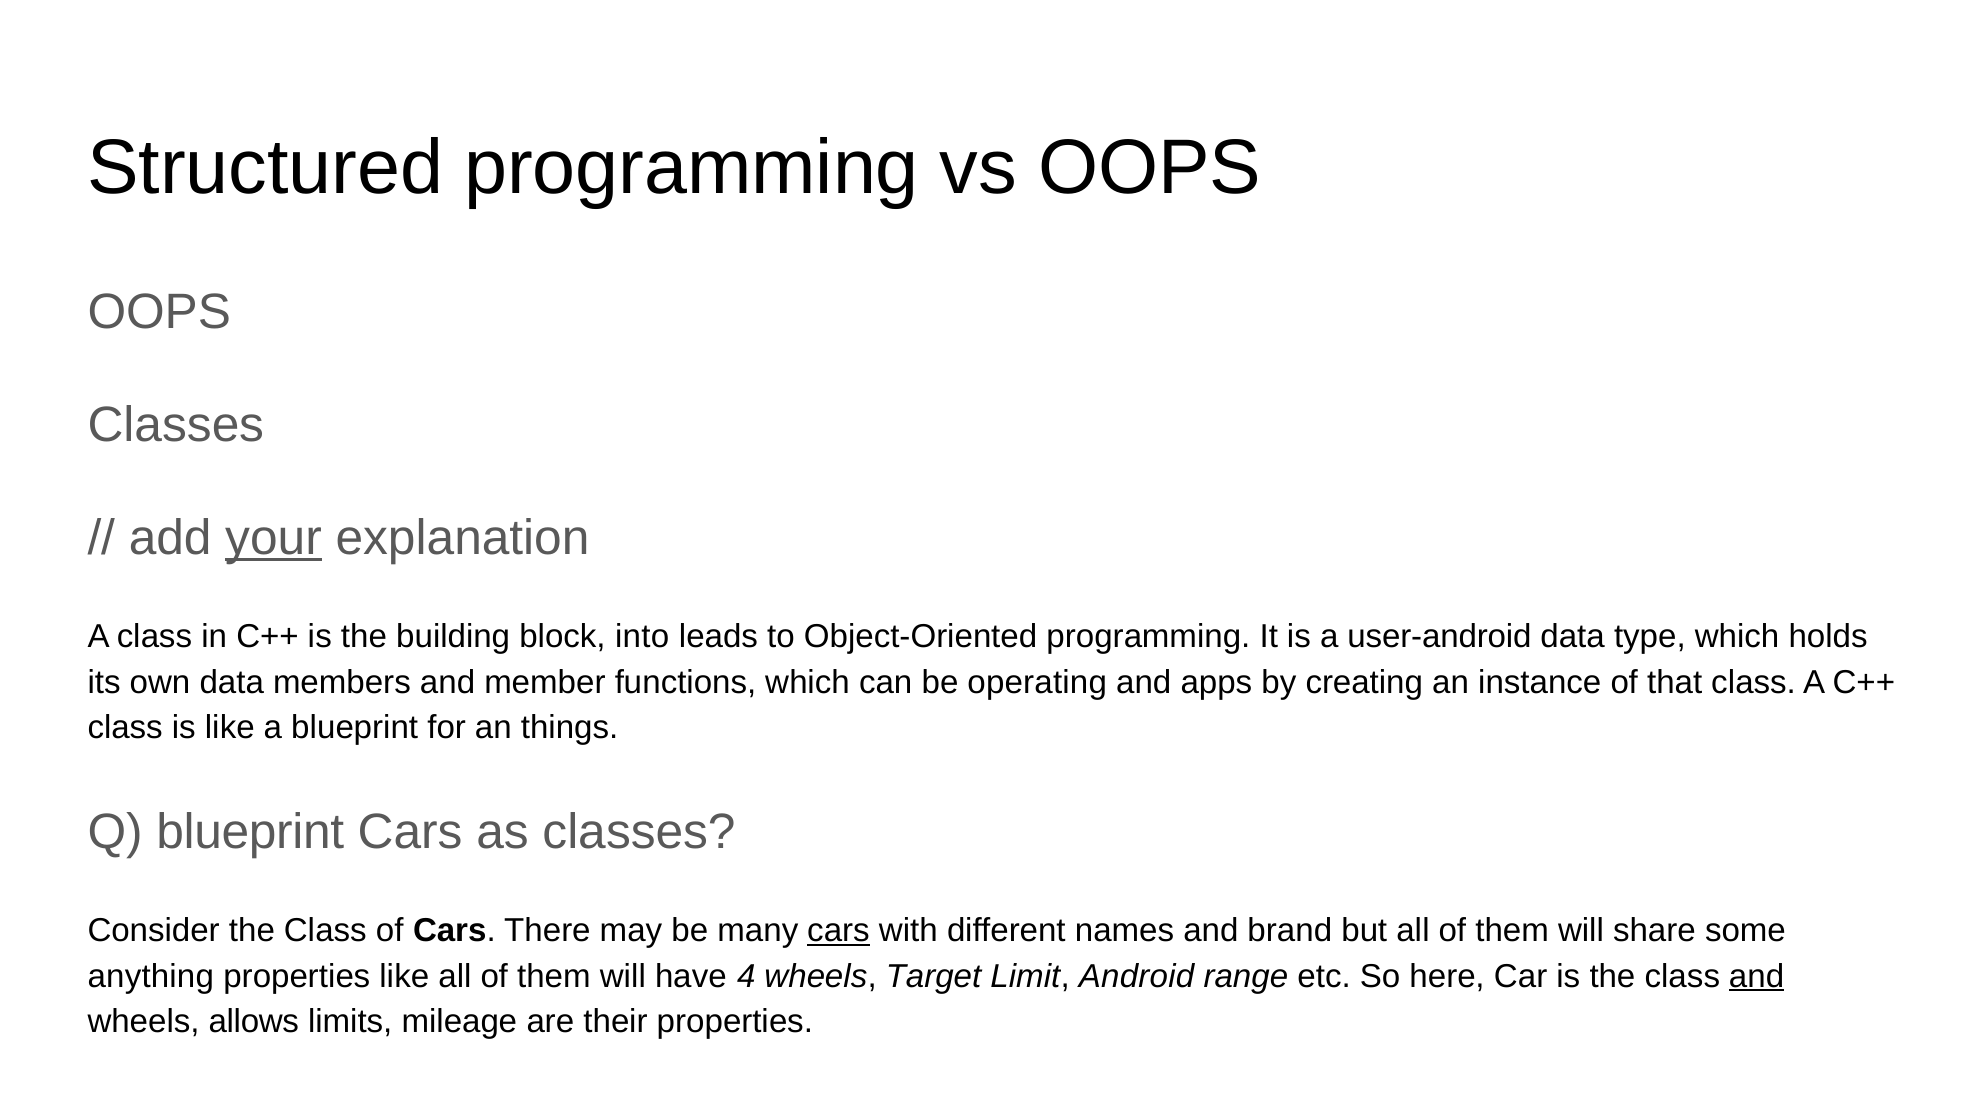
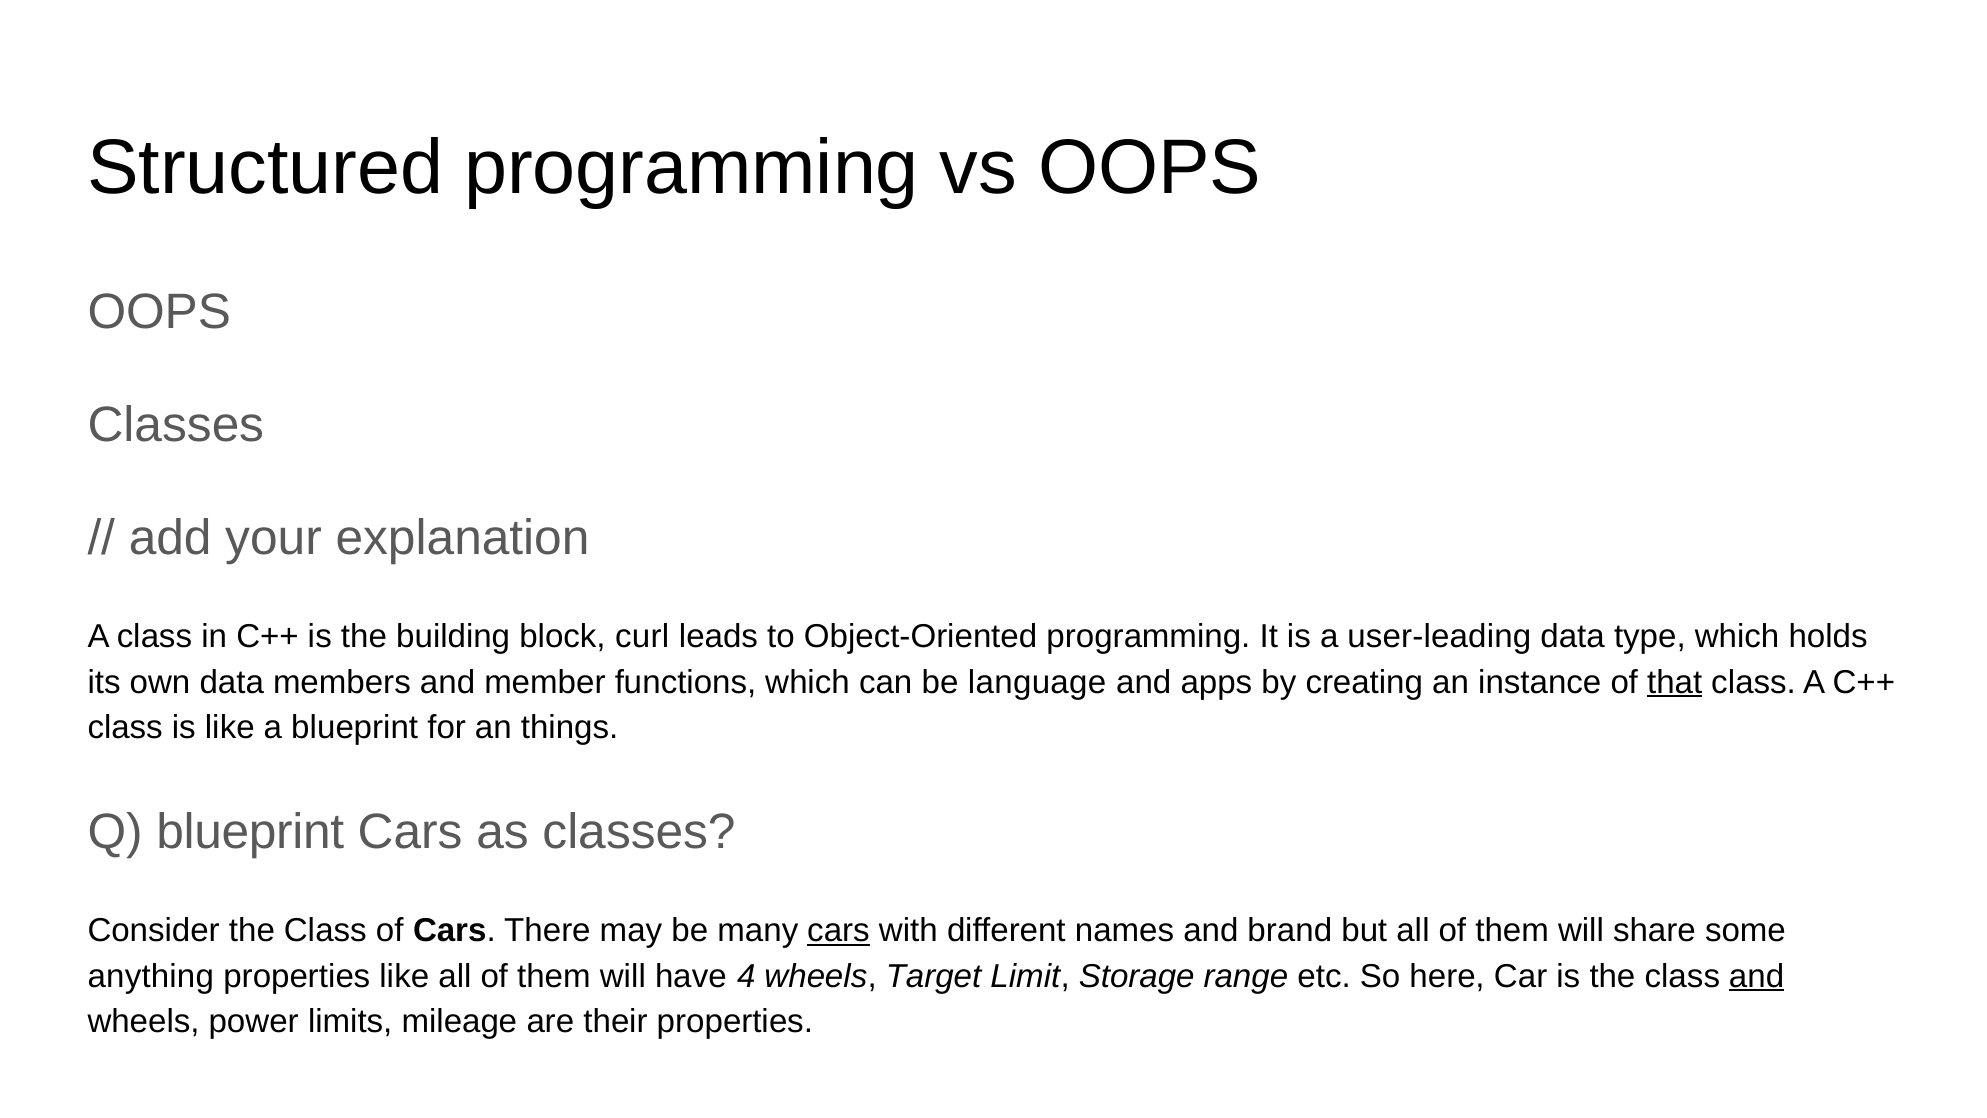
your underline: present -> none (274, 538)
into: into -> curl (642, 636)
user-android: user-android -> user-leading (1439, 636)
operating: operating -> language (1037, 682)
that underline: none -> present (1675, 682)
Android: Android -> Storage (1137, 976)
allows: allows -> power (254, 1022)
